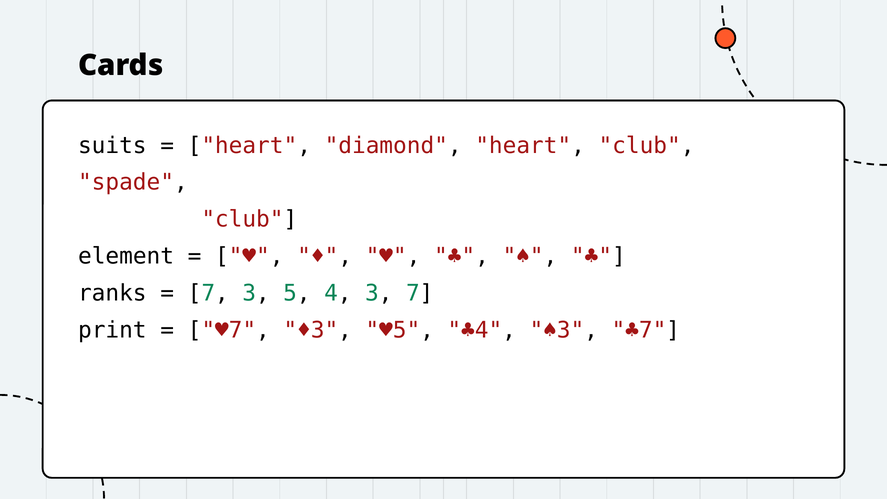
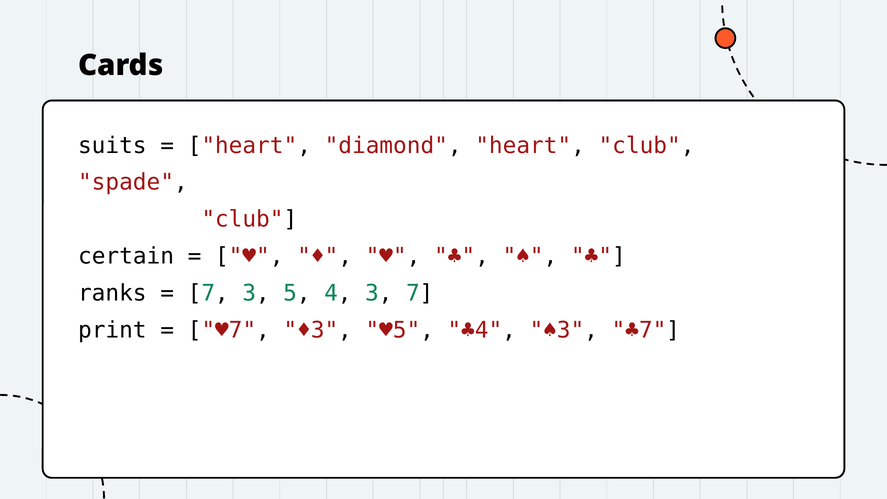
element: element -> certain (126, 256)
